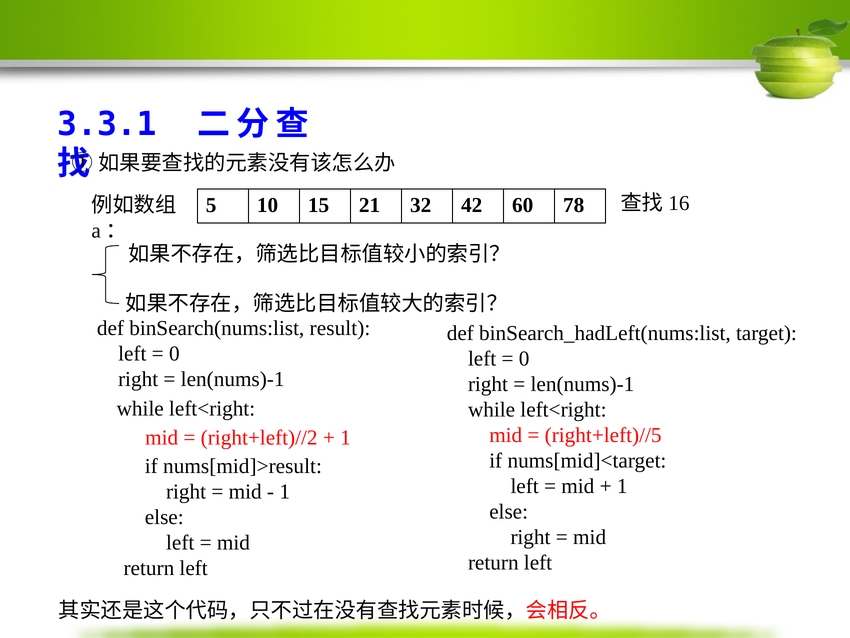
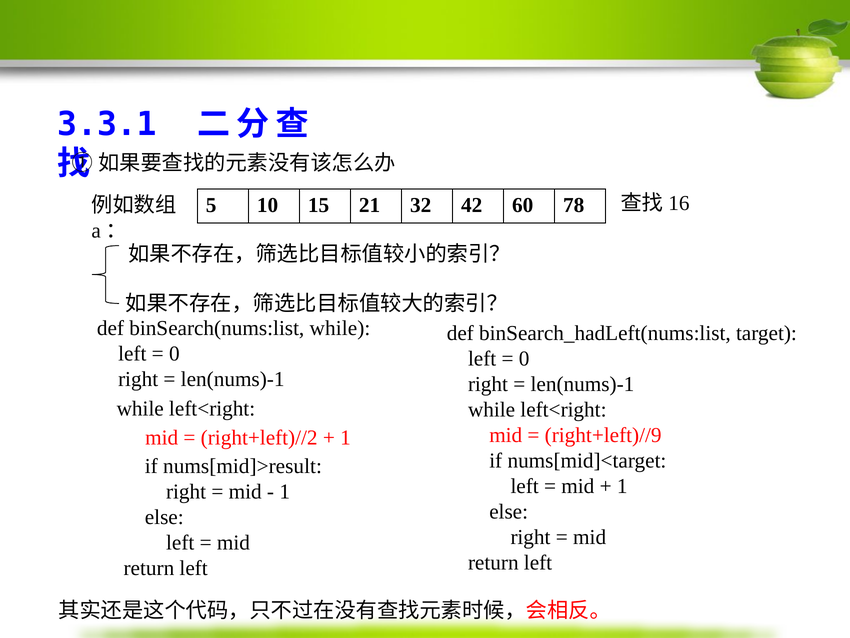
binSearch(nums:list result: result -> while (340, 328)
right+left)//5: right+left)//5 -> right+left)//9 (603, 435)
